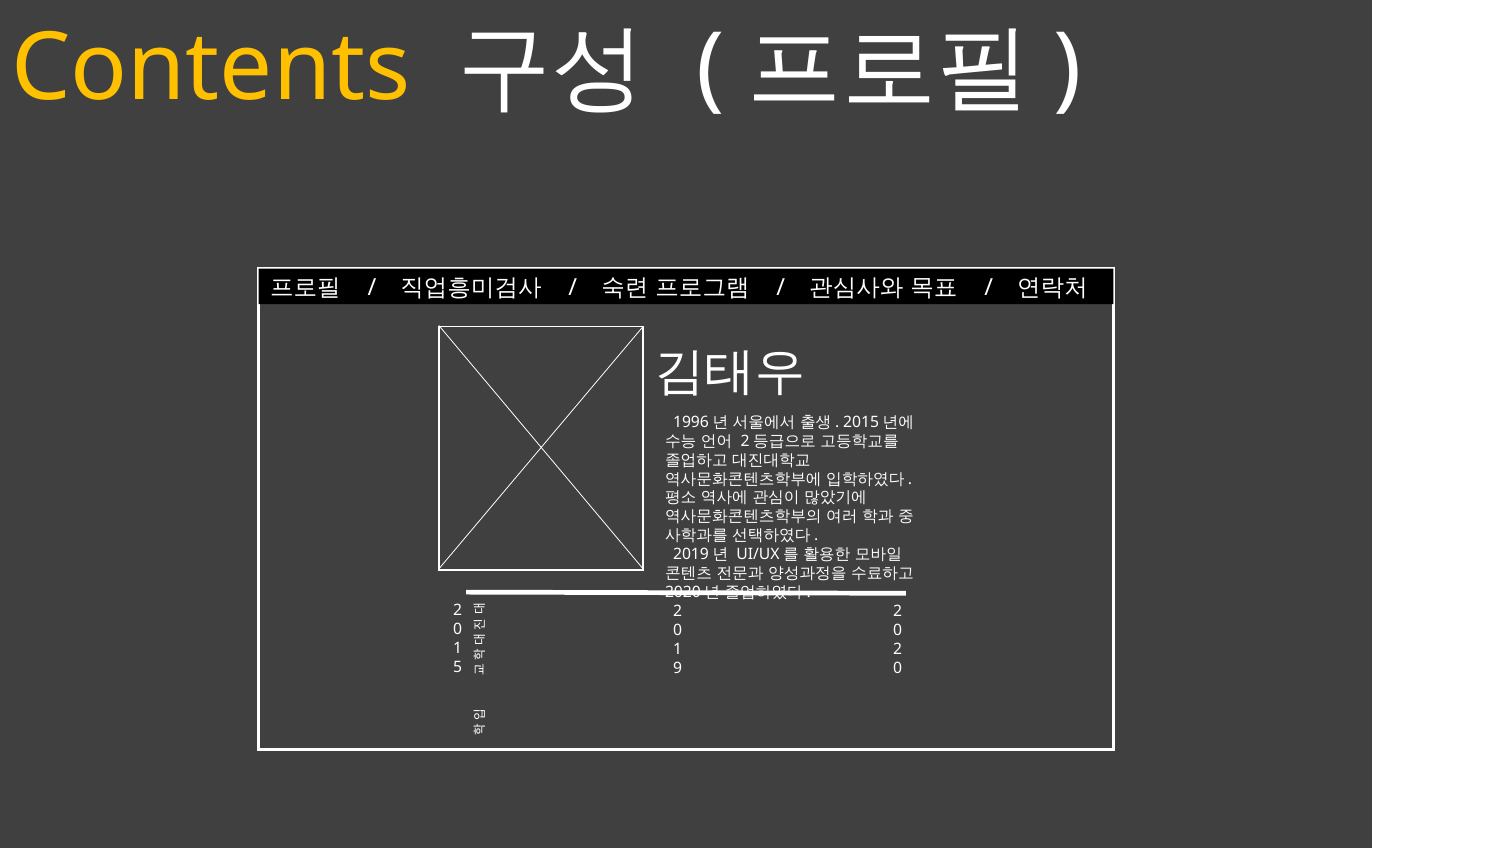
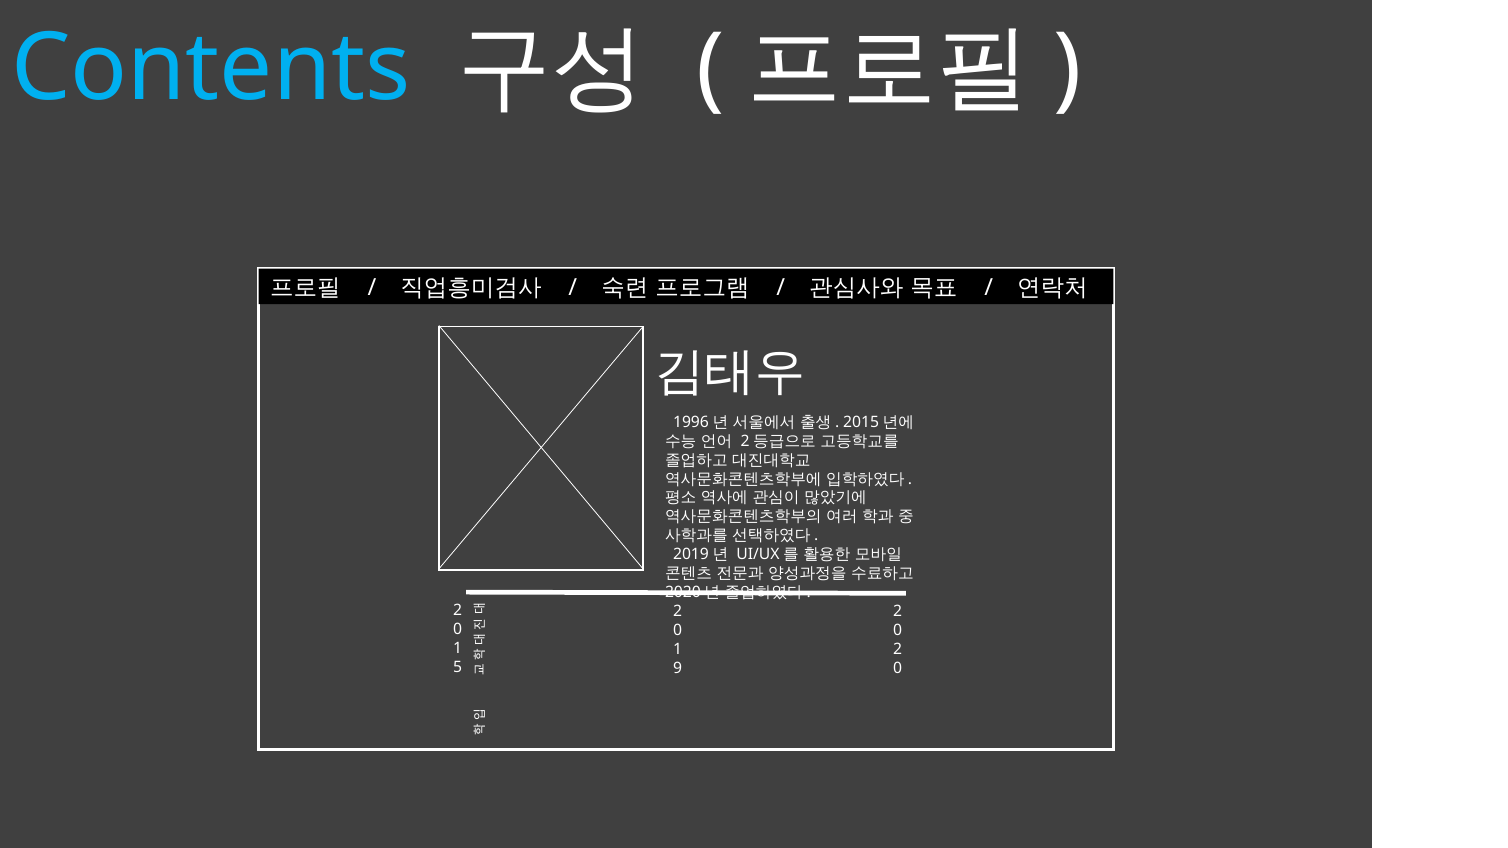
Contents colour: yellow -> light blue (211, 69)
